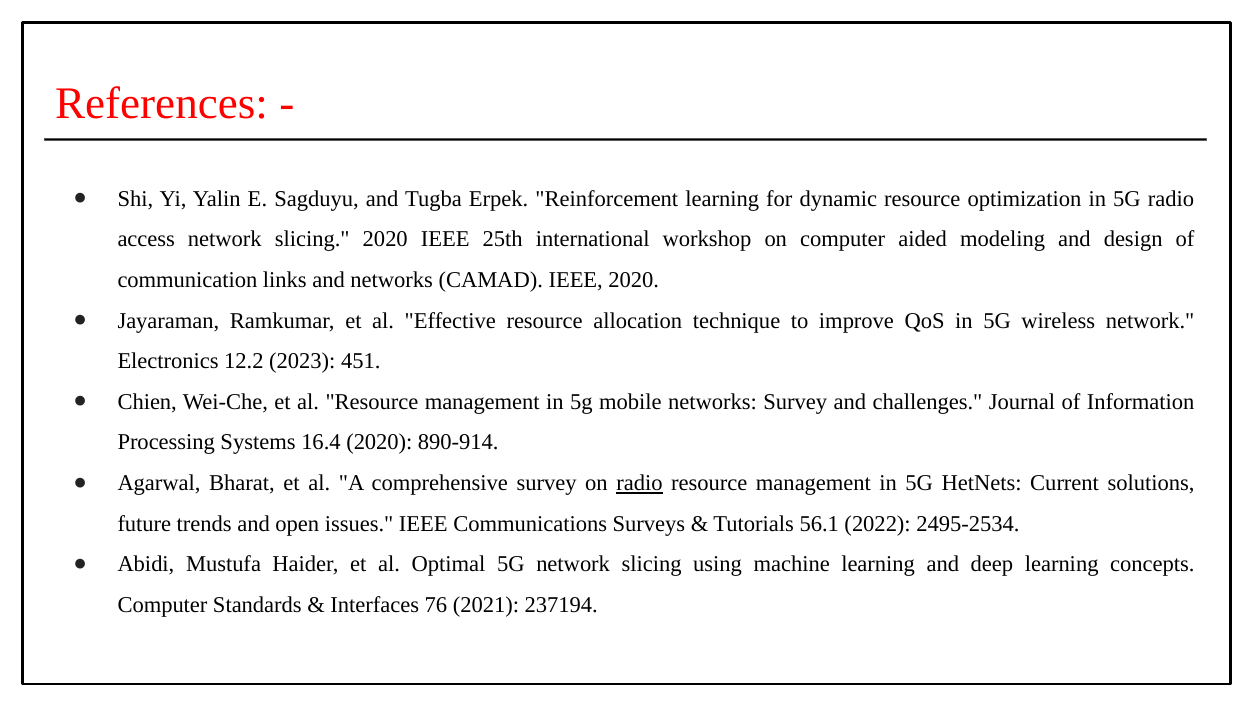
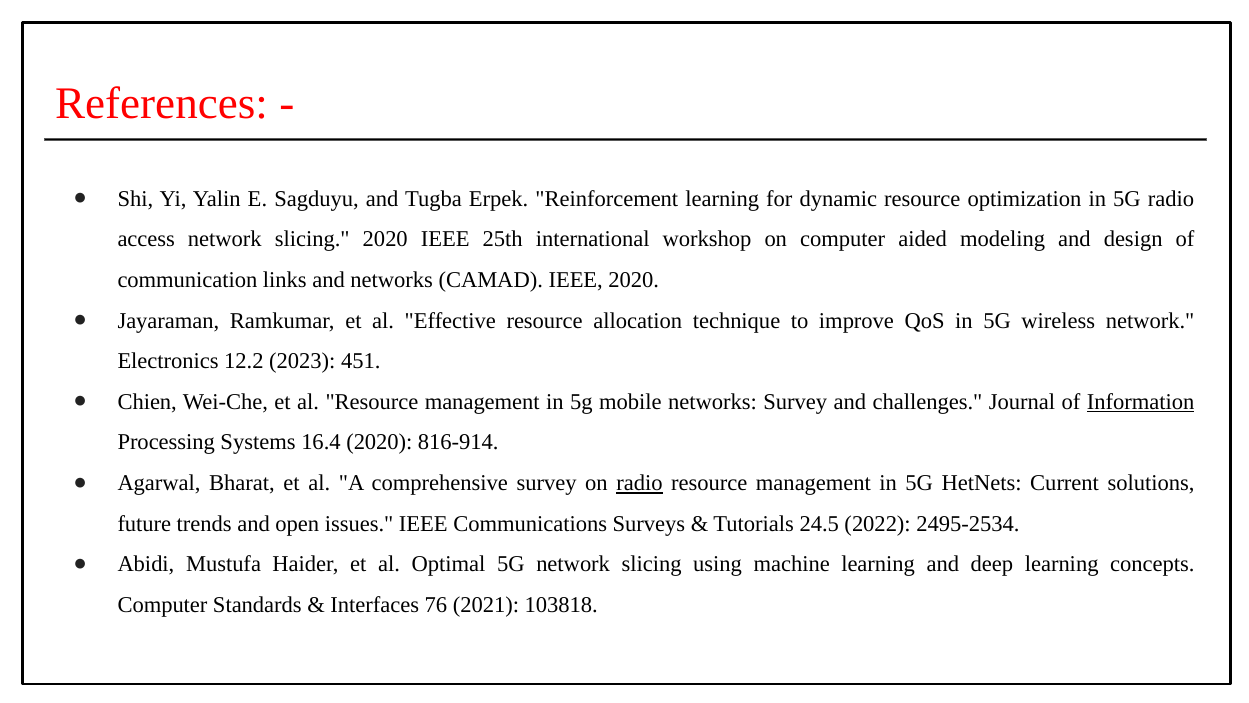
Information underline: none -> present (1141, 402)
890-914: 890-914 -> 816-914 (458, 442)
56.1: 56.1 -> 24.5 (819, 523)
237194: 237194 -> 103818 (561, 605)
